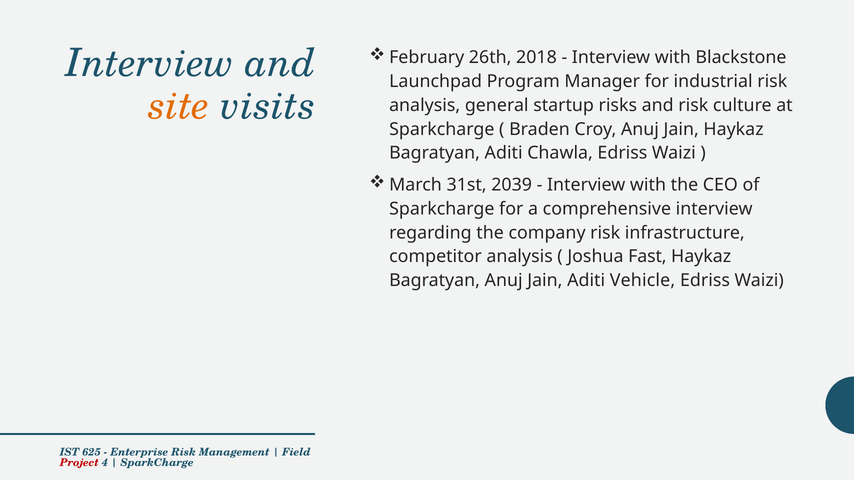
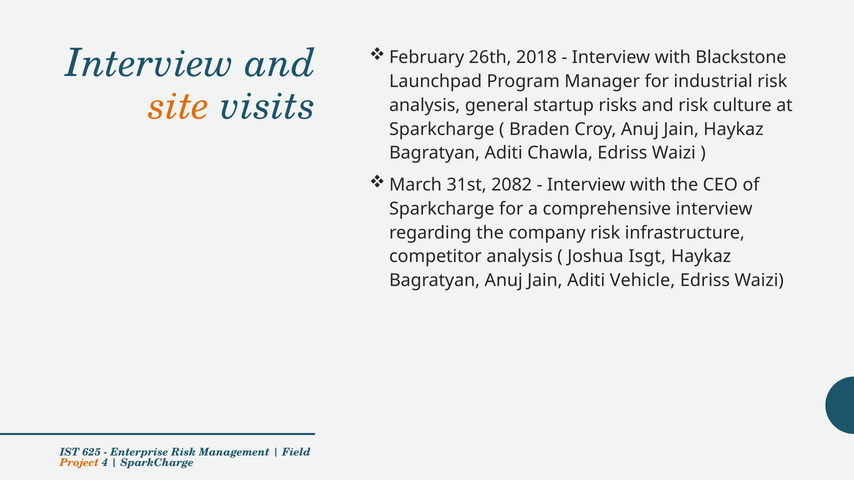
2039: 2039 -> 2082 (512, 185)
Fast: Fast -> Isgt (647, 257)
Project colour: red -> orange (79, 463)
